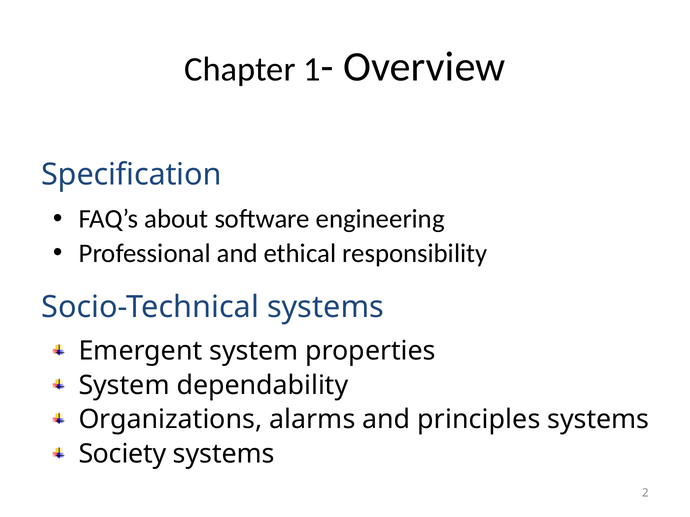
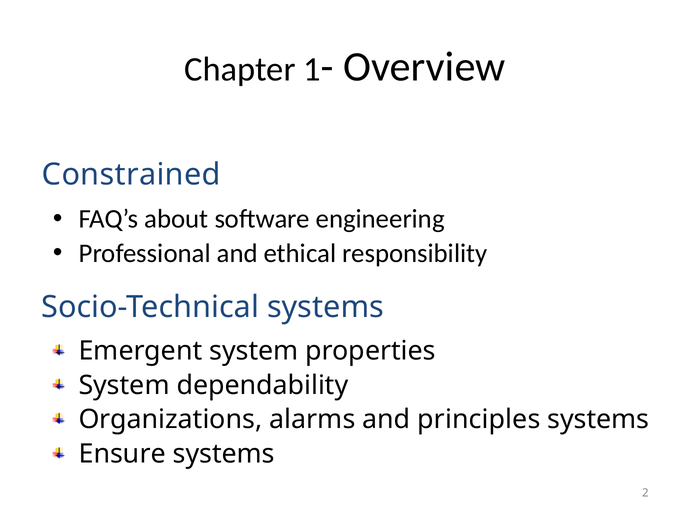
Specification: Specification -> Constrained (131, 175)
Society: Society -> Ensure (122, 454)
